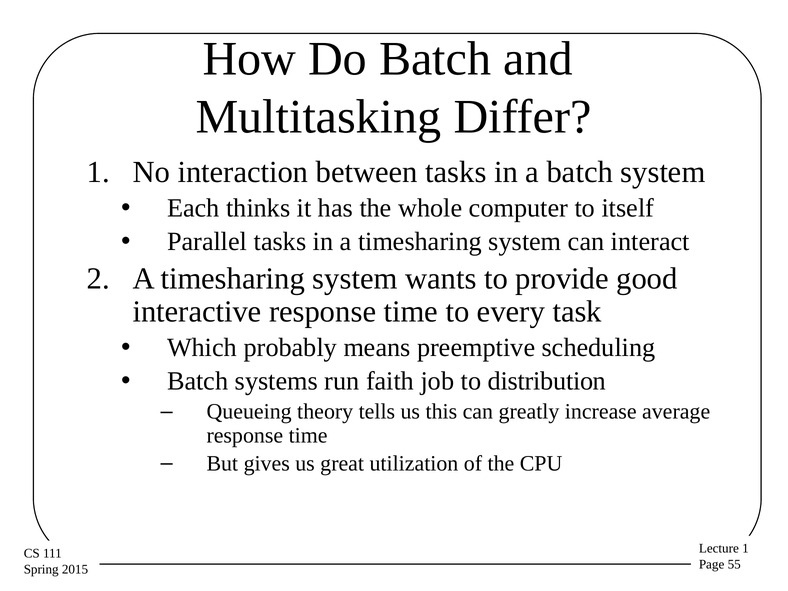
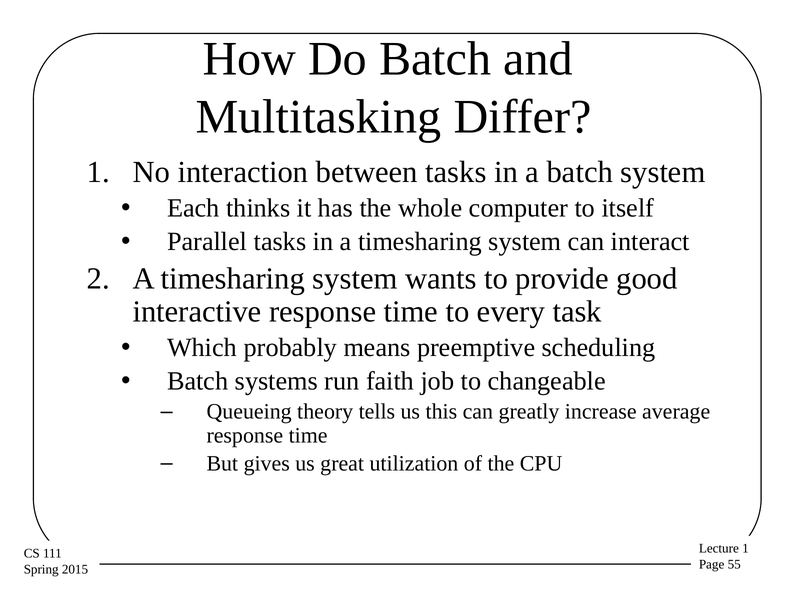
distribution: distribution -> changeable (547, 381)
